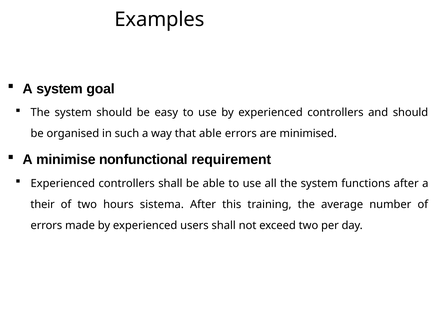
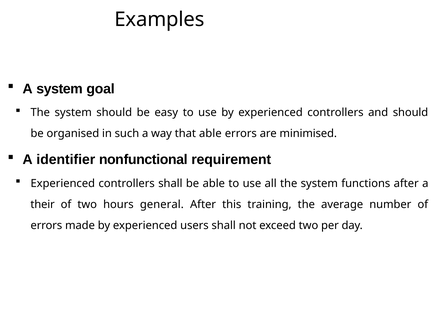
minimise: minimise -> identifier (66, 160)
sistema: sistema -> general (162, 204)
